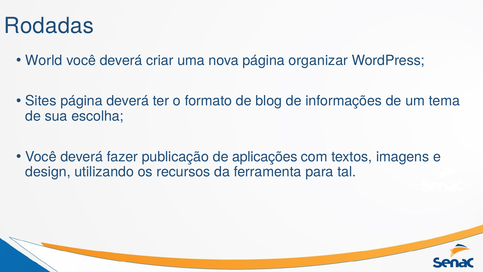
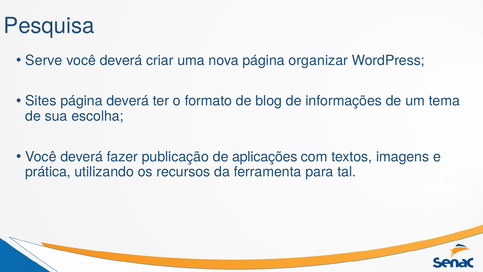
Rodadas: Rodadas -> Pesquisa (49, 26)
World: World -> Serve (44, 60)
design: design -> prática (48, 172)
